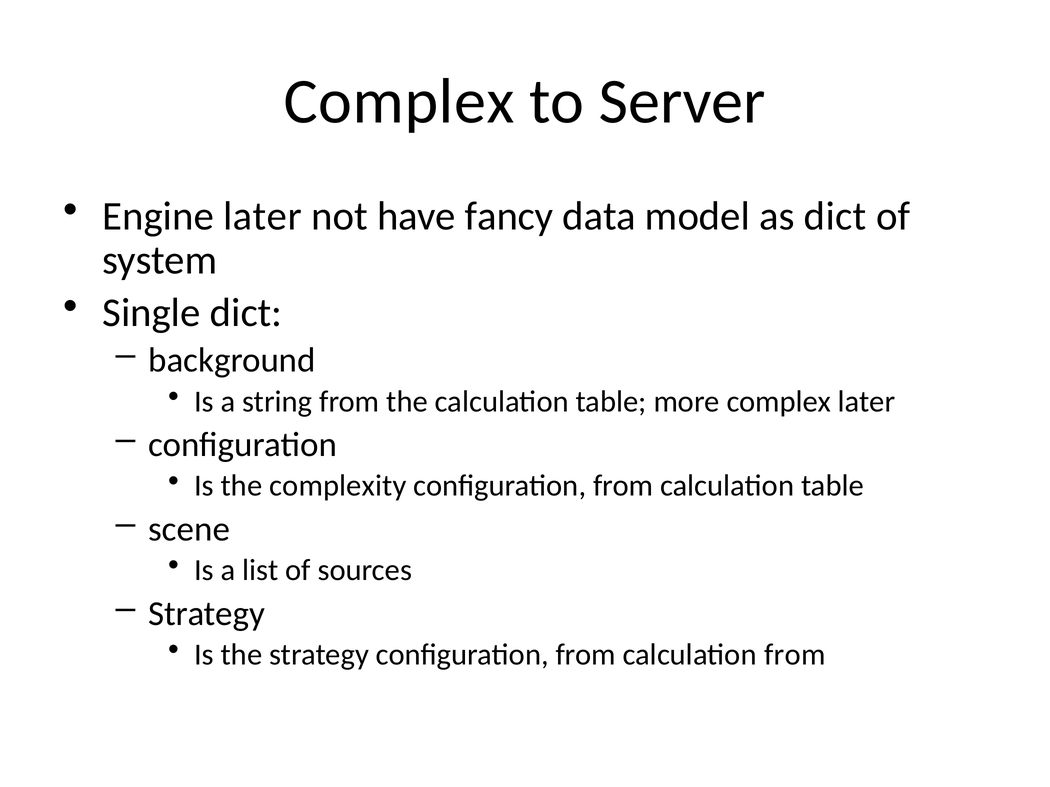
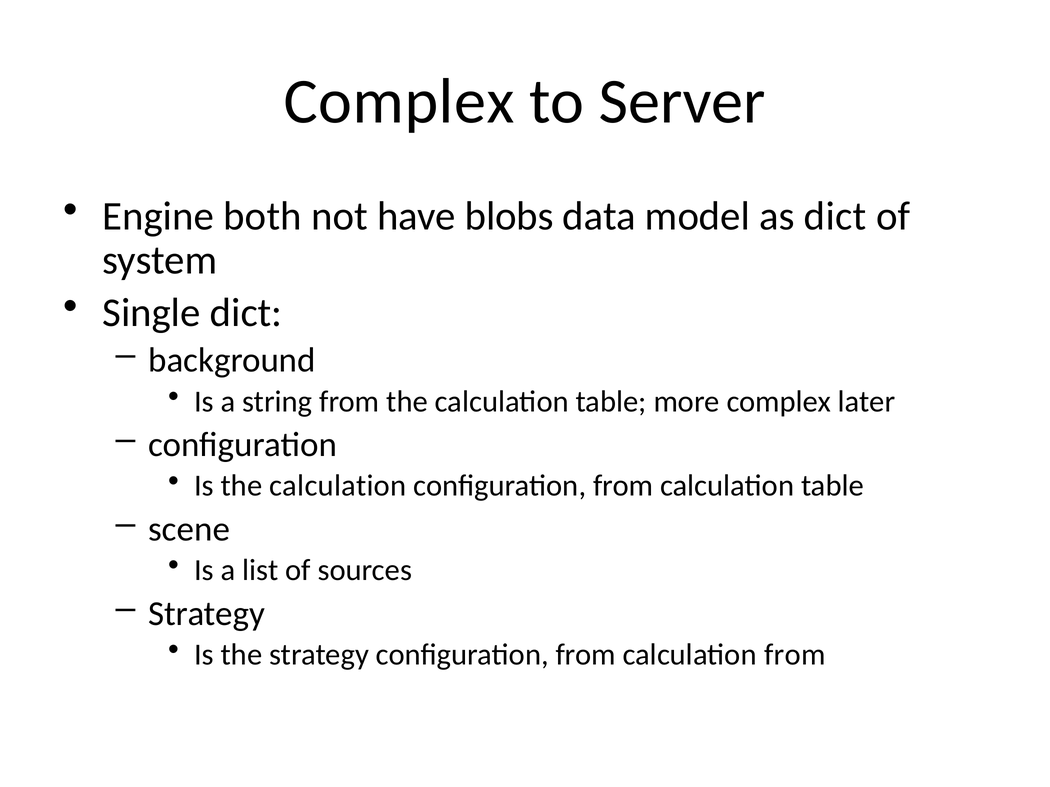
Engine later: later -> both (262, 216)
fancy: fancy -> blobs (509, 216)
Is the complexity: complexity -> calculation (338, 486)
